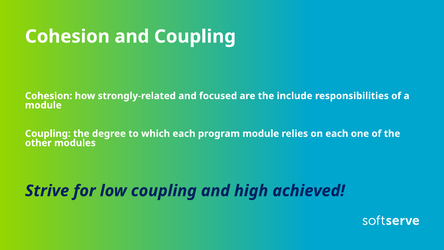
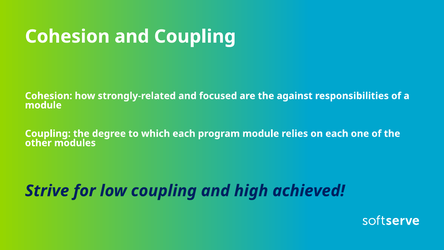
include: include -> against (295, 96)
